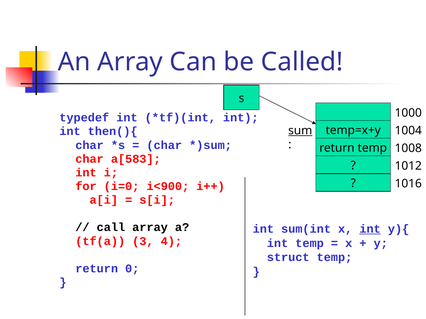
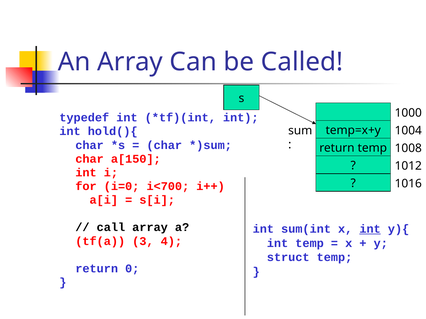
then(){: then(){ -> hold(){ (113, 132)
sum underline: present -> none (300, 131)
a[583: a[583 -> a[150 (136, 159)
i<900: i<900 -> i<700 (168, 187)
